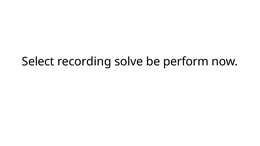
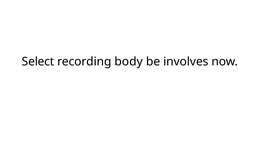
solve: solve -> body (129, 62)
perform: perform -> involves (186, 62)
